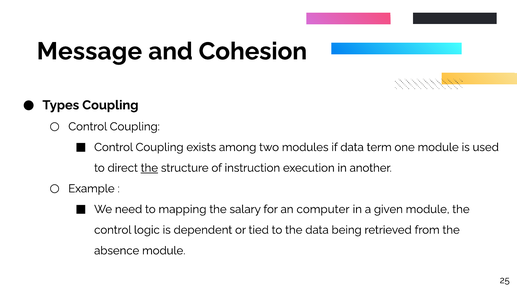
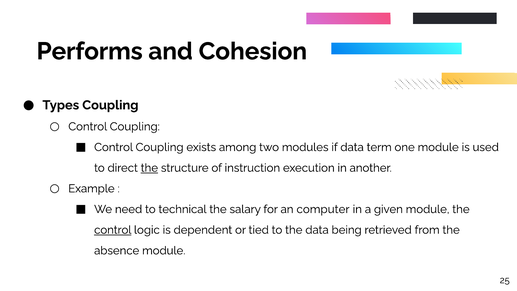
Message: Message -> Performs (90, 51)
mapping: mapping -> technical (183, 209)
control underline: none -> present (113, 230)
